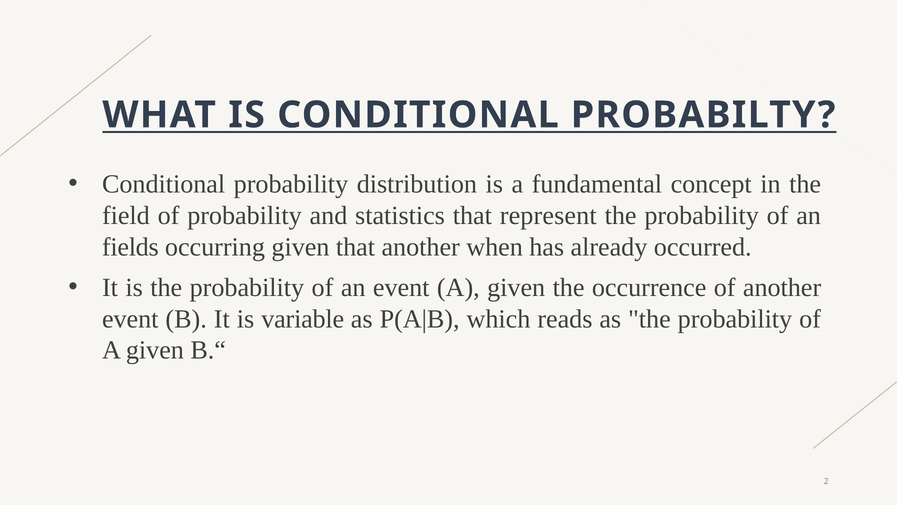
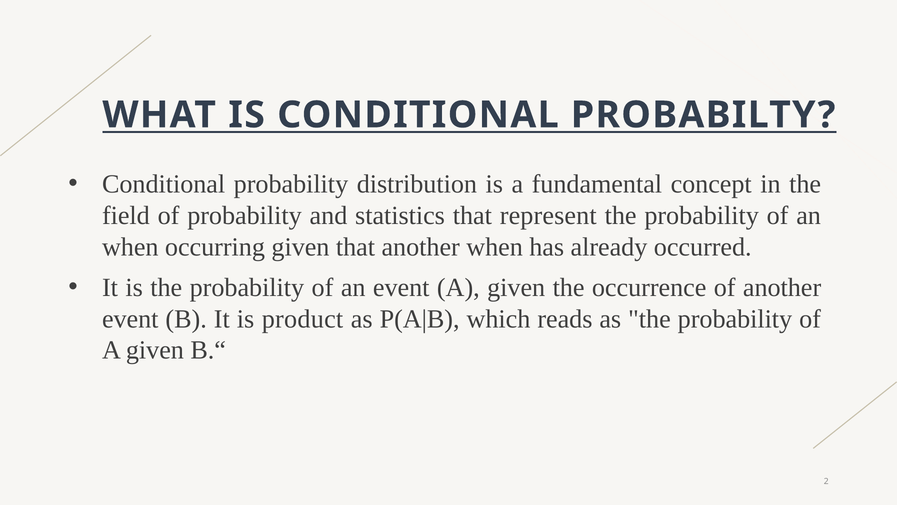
fields: fields -> when (130, 247)
variable: variable -> product (303, 319)
